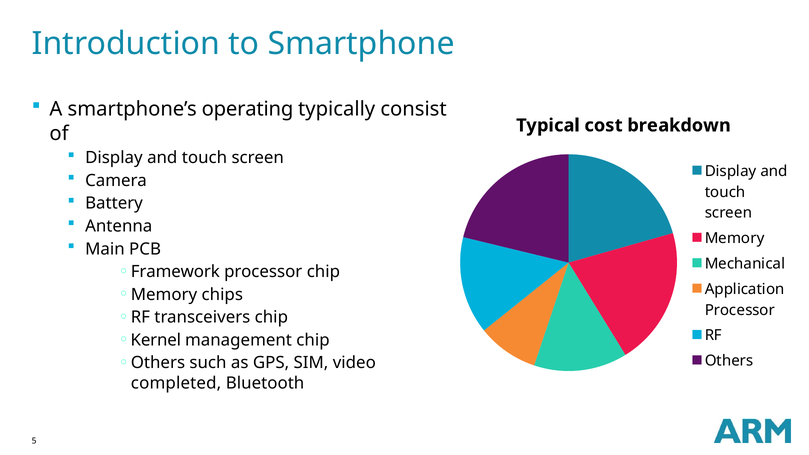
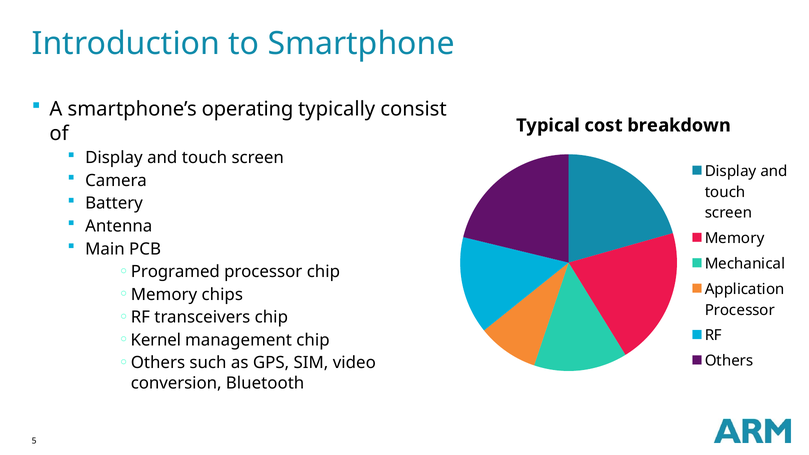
Framework: Framework -> Programed (175, 272)
completed: completed -> conversion (176, 383)
